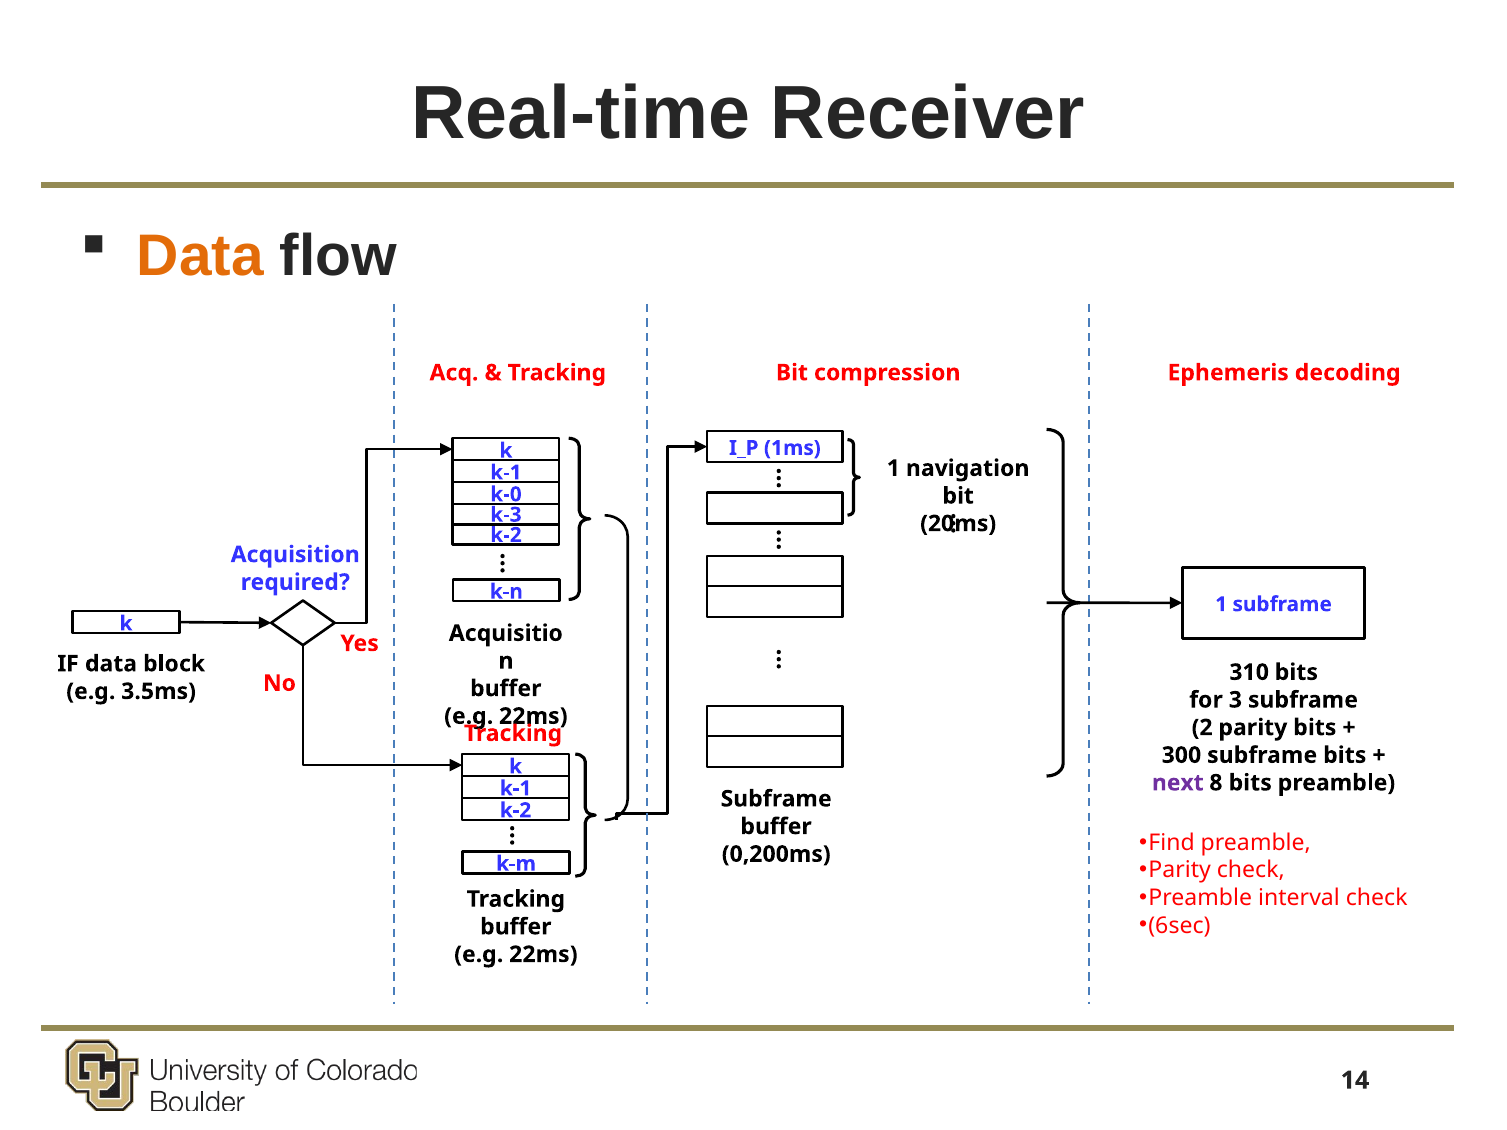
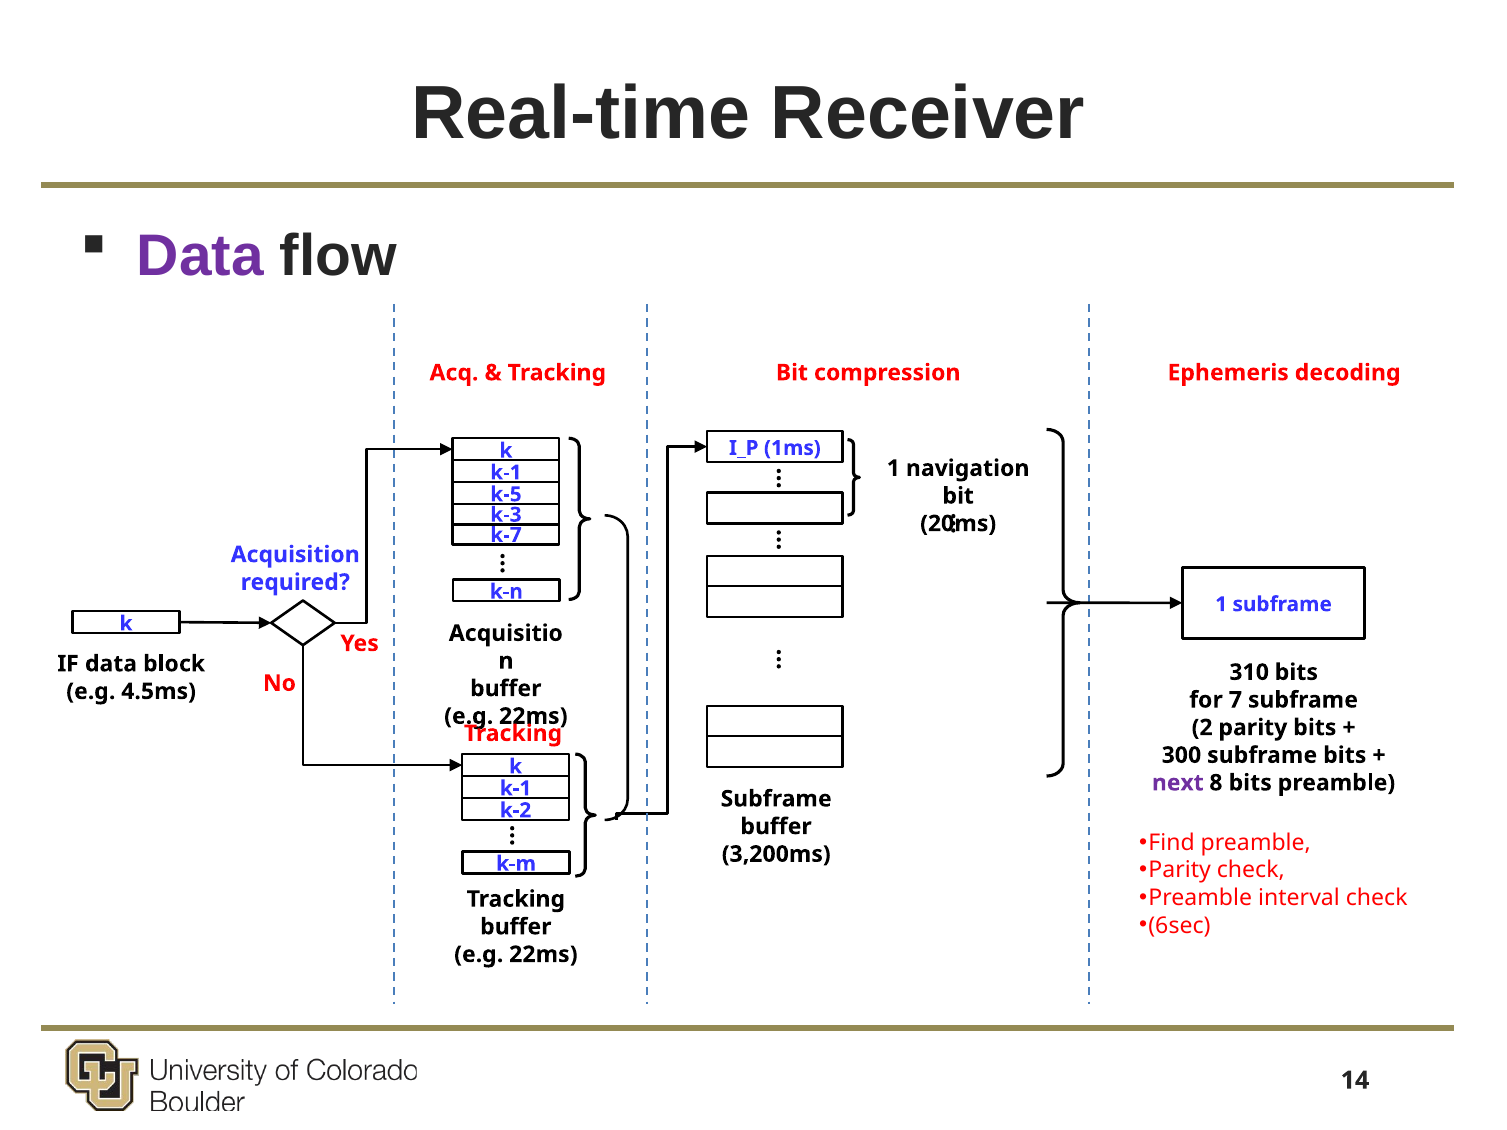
Data colour: orange -> purple (200, 256)
k-0: k-0 -> k-5 (506, 495)
k-2: k-2 -> k-7 (506, 535)
3.5ms: 3.5ms -> 4.5ms (159, 692)
3: 3 -> 7 (1235, 700)
0,200ms: 0,200ms -> 3,200ms (776, 854)
